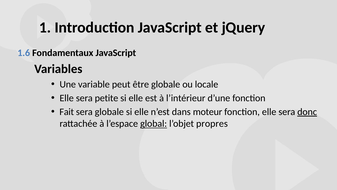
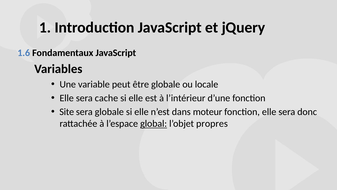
petite: petite -> cache (106, 98)
Fait: Fait -> Site (67, 112)
donc underline: present -> none (307, 112)
